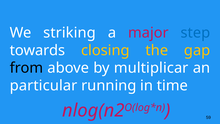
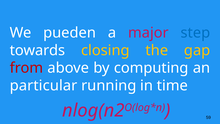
striking: striking -> pueden (70, 33)
from colour: black -> red (26, 68)
multiplicar: multiplicar -> computing (151, 68)
